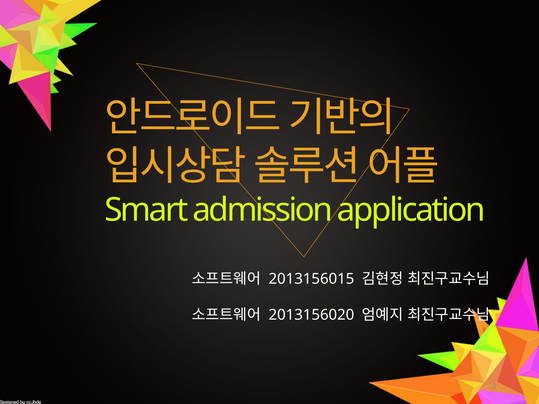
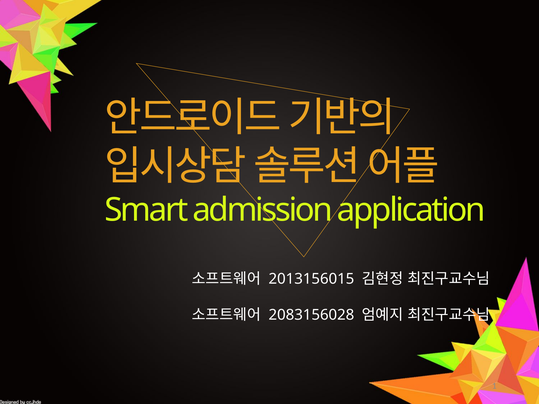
2013156020: 2013156020 -> 2083156028 (311, 315)
